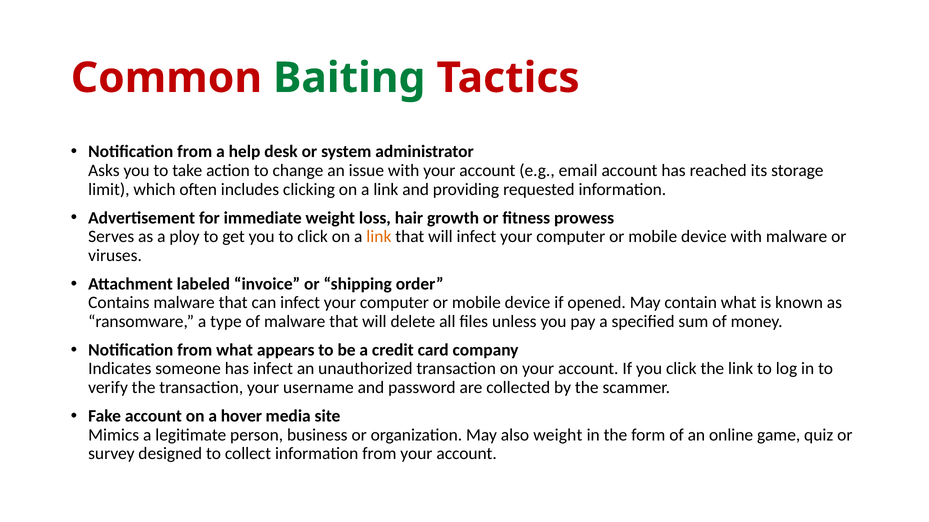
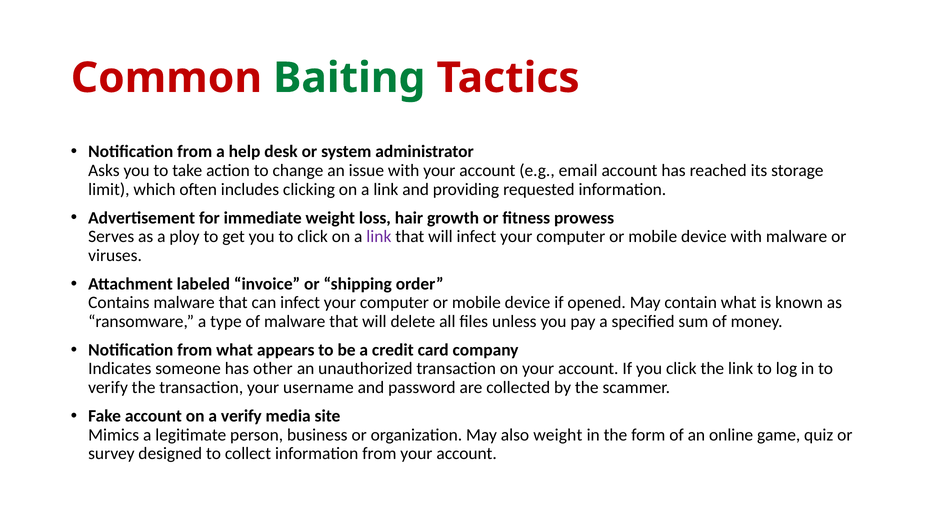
link colour: orange -> purple (379, 237)
has infect: infect -> other (273, 369)
a hover: hover -> verify (241, 416)
